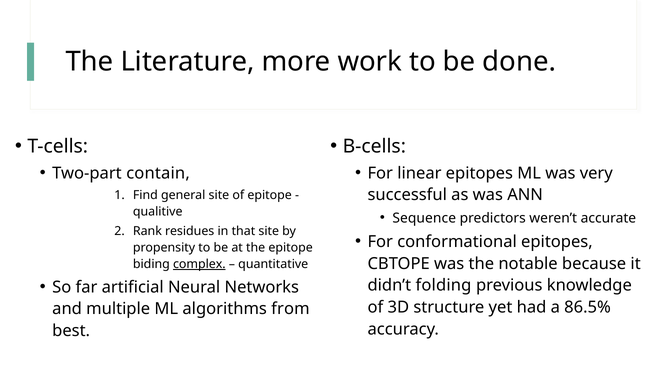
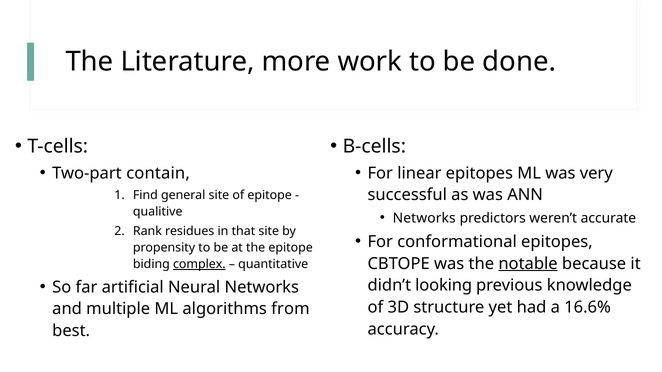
Sequence: Sequence -> Networks (424, 218)
notable underline: none -> present (528, 264)
folding: folding -> looking (444, 286)
86.5%: 86.5% -> 16.6% (588, 308)
